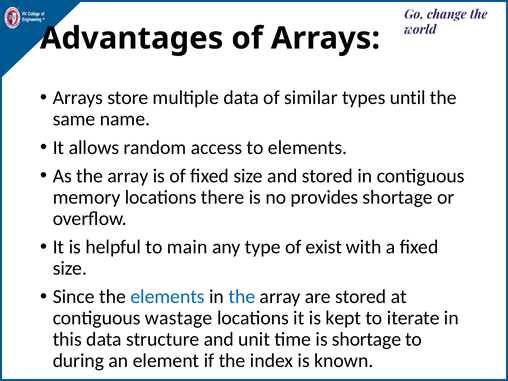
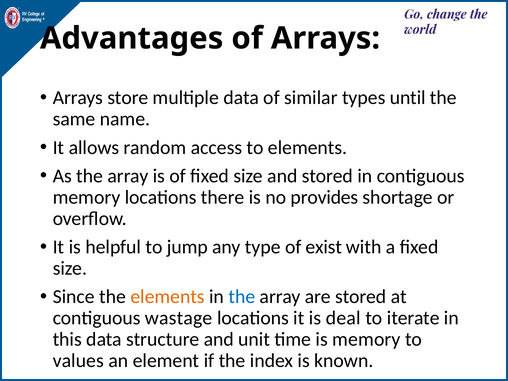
main: main -> jump (187, 247)
elements colour: blue -> orange (168, 297)
kept: kept -> deal (343, 318)
is shortage: shortage -> memory (366, 339)
during: during -> values (78, 361)
